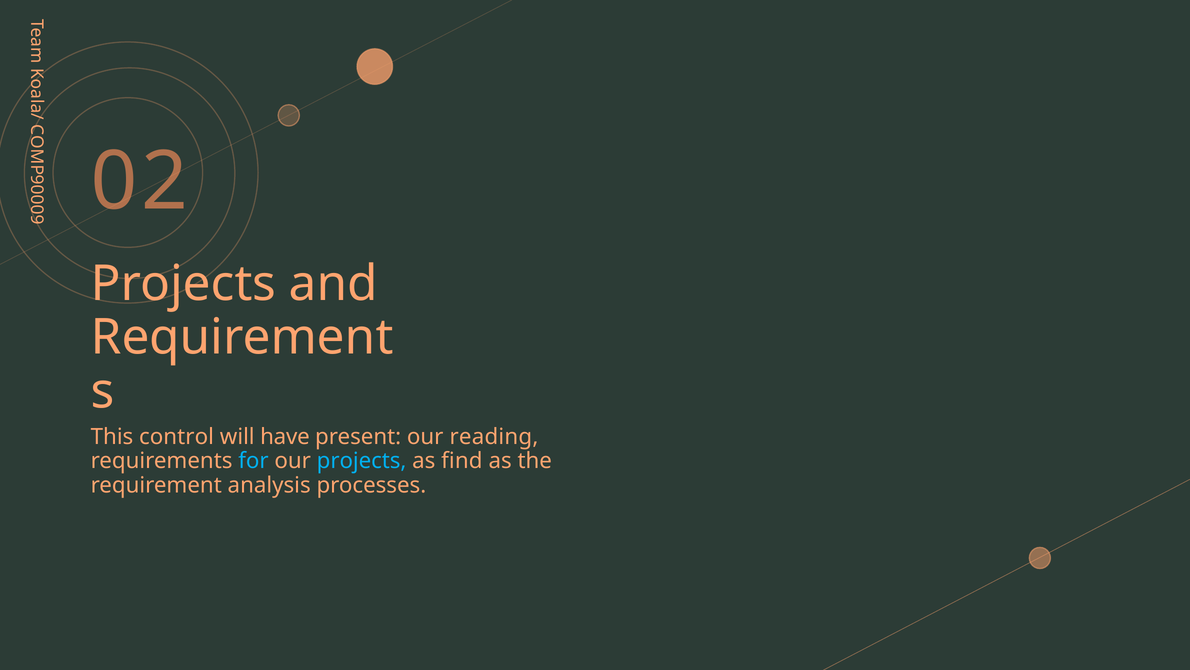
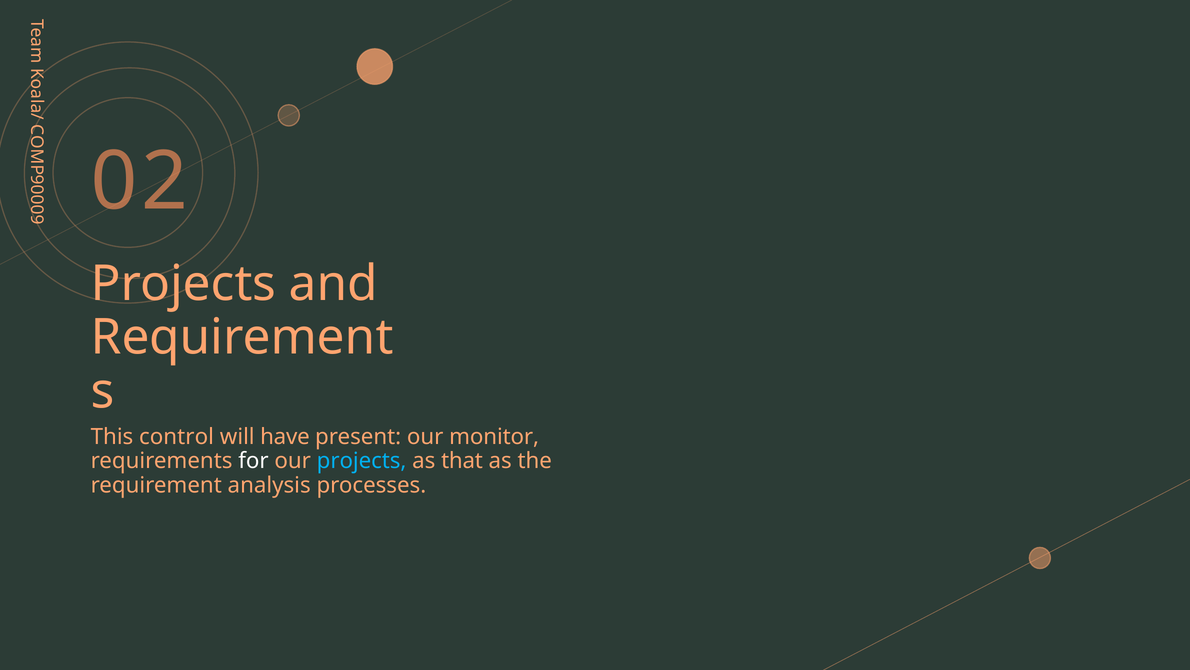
reading: reading -> monitor (494, 436)
for colour: light blue -> white (253, 461)
find: find -> that (462, 461)
